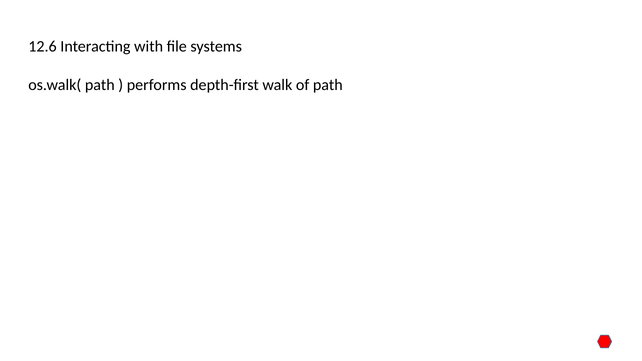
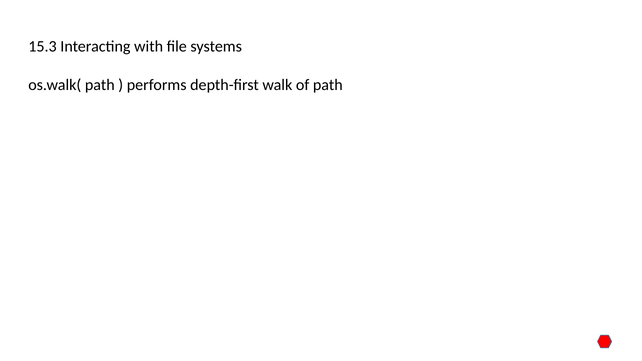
12.6: 12.6 -> 15.3 (42, 46)
